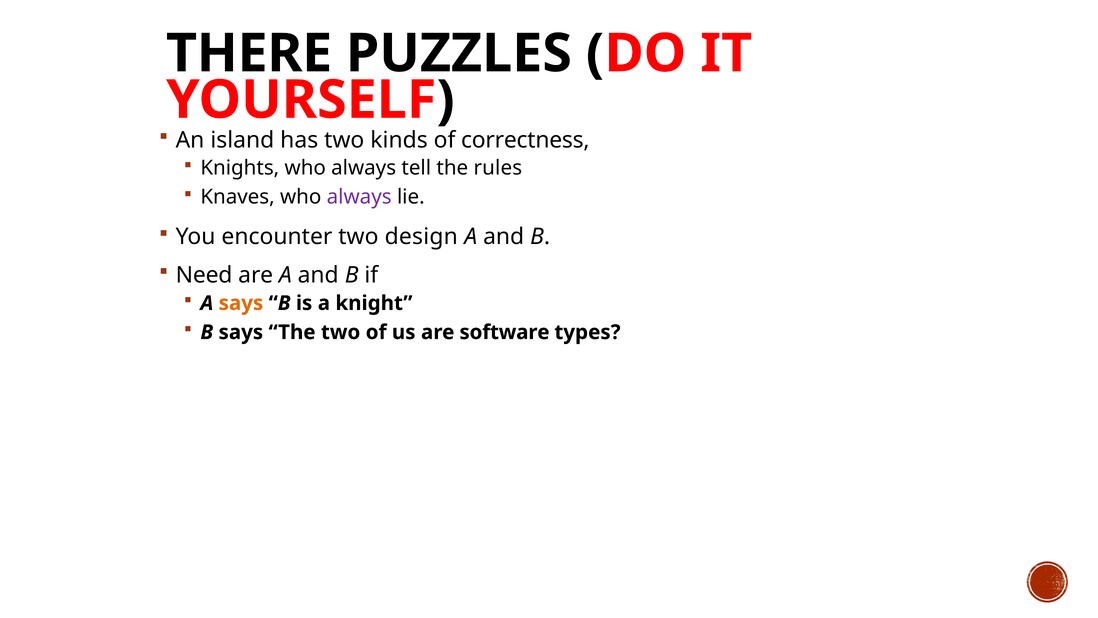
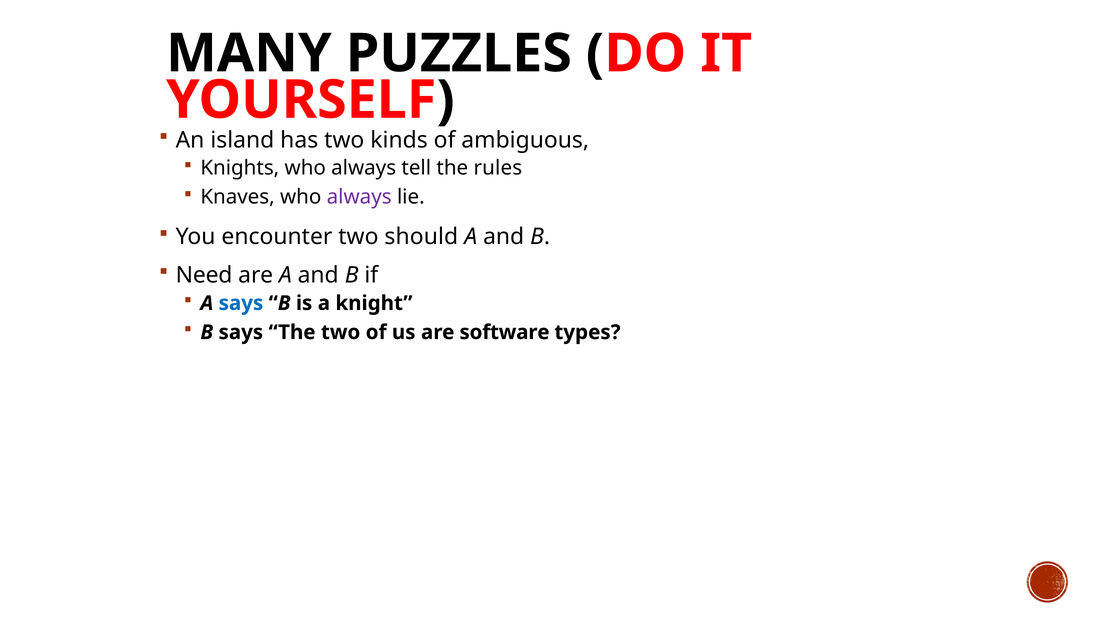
THERE: THERE -> MANY (249, 53)
correctness: correctness -> ambiguous (525, 140)
design: design -> should (421, 237)
says colour: orange -> blue (241, 303)
